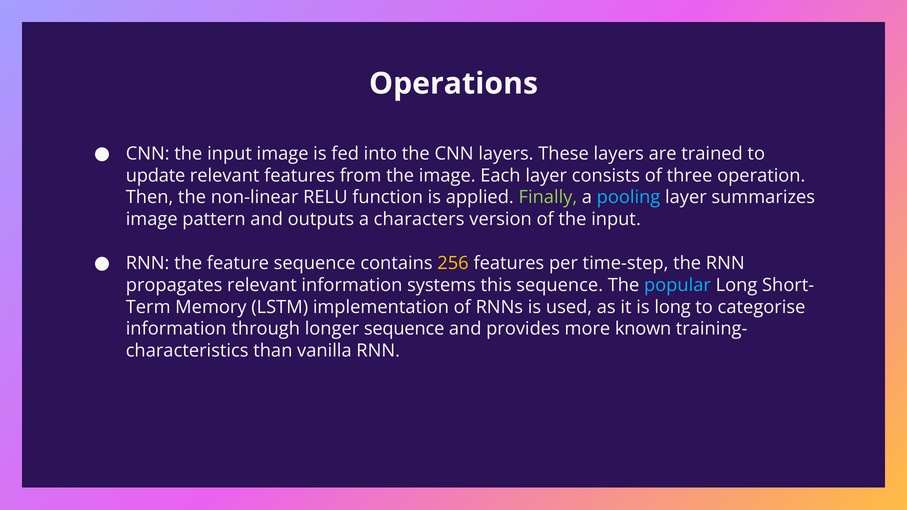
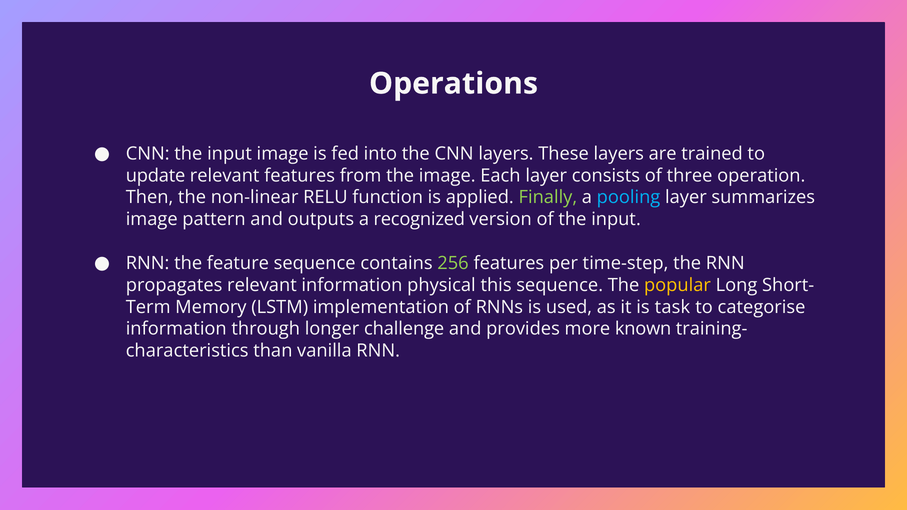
characters: characters -> recognized (419, 219)
256 colour: yellow -> light green (453, 263)
systems: systems -> physical (441, 285)
popular colour: light blue -> yellow (677, 285)
is long: long -> task (672, 307)
longer sequence: sequence -> challenge (404, 329)
